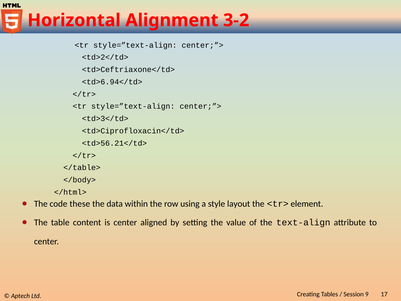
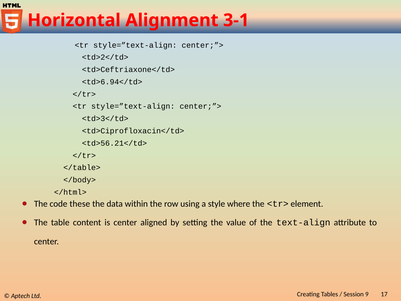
3-2: 3-2 -> 3-1 (236, 20)
layout: layout -> where (239, 204)
